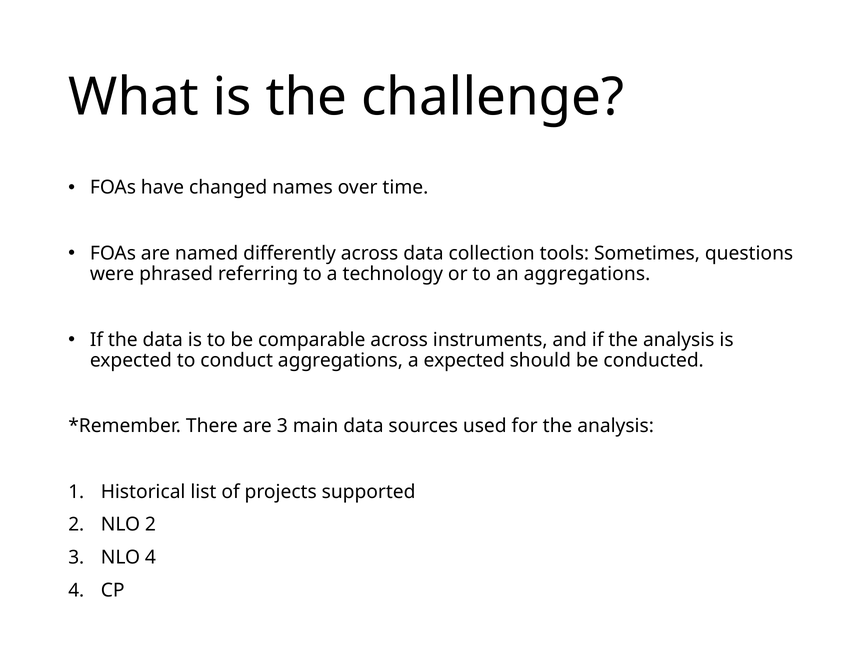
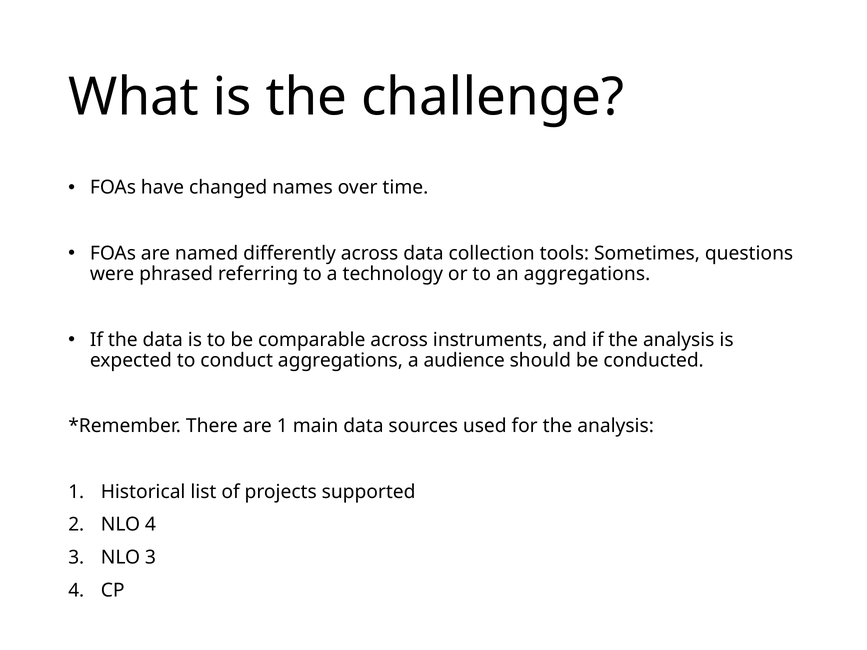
a expected: expected -> audience (464, 361)
are 3: 3 -> 1 (282, 426)
NLO 2: 2 -> 4 (150, 525)
NLO 4: 4 -> 3 (150, 558)
